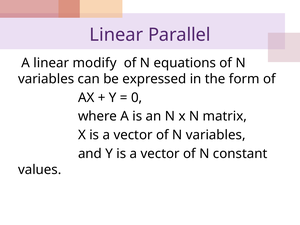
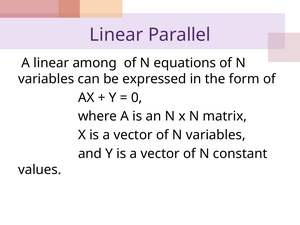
modify: modify -> among (95, 63)
